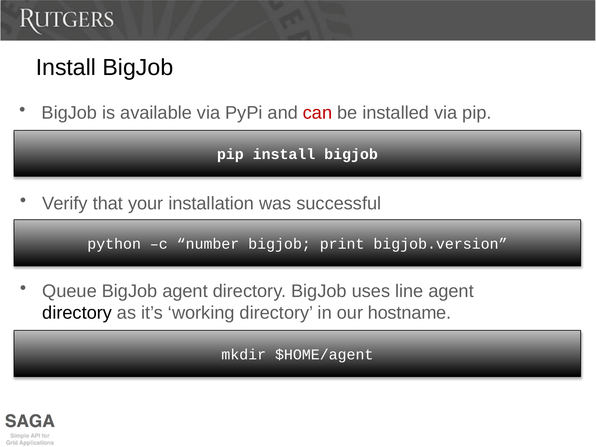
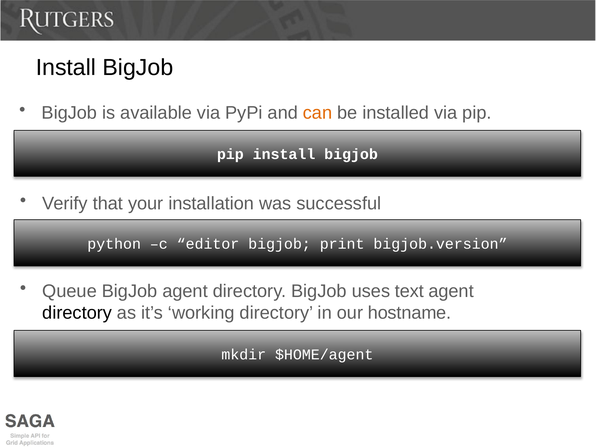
can colour: red -> orange (318, 113)
number: number -> editor (208, 244)
line: line -> text (409, 291)
